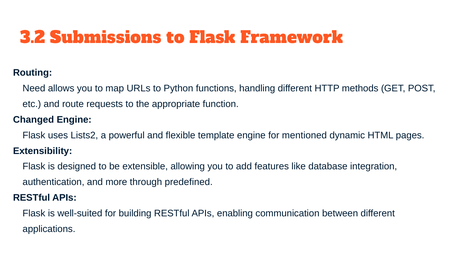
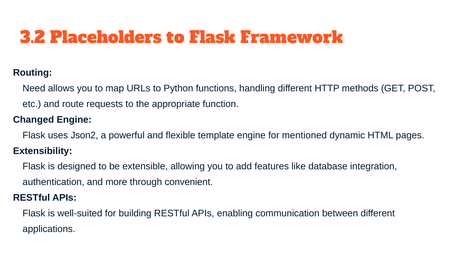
Submissions: Submissions -> Placeholders (106, 38)
Lists2: Lists2 -> Json2 (84, 135)
predefined: predefined -> convenient (189, 182)
